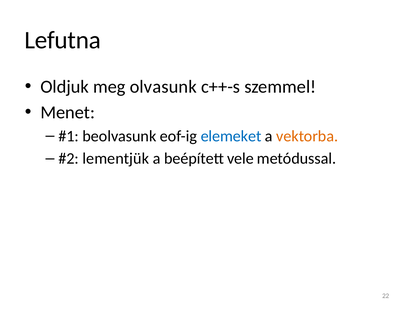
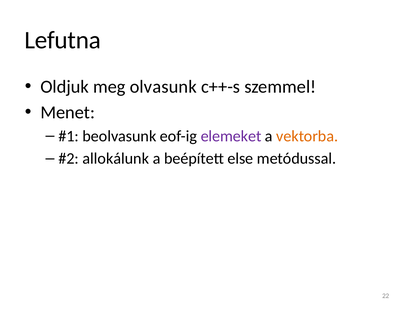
elemeket colour: blue -> purple (231, 136)
lementjük: lementjük -> allokálunk (116, 159)
vele: vele -> else (240, 159)
